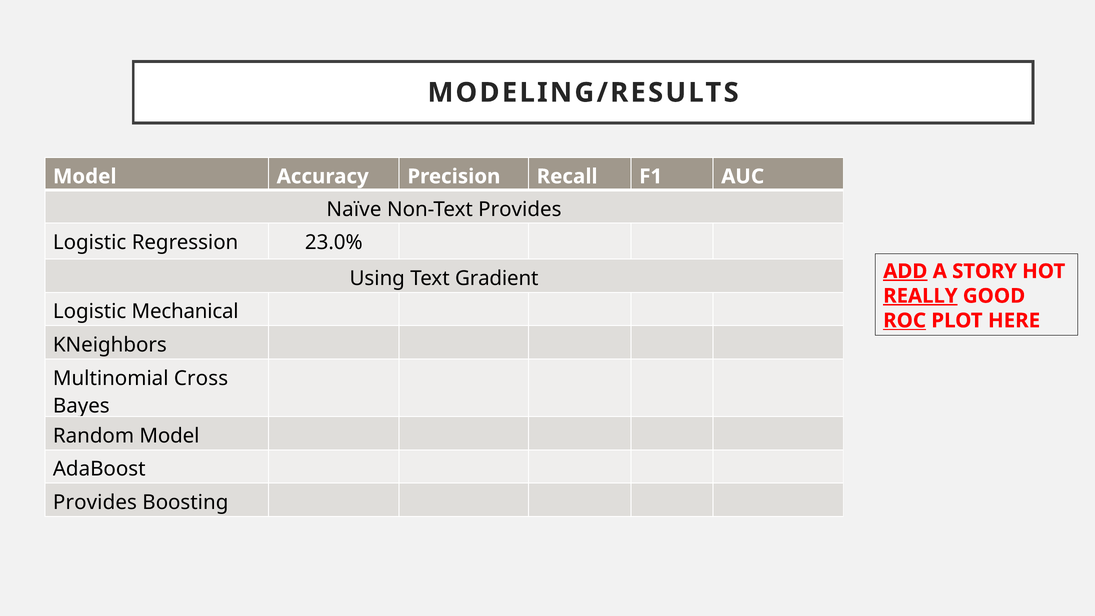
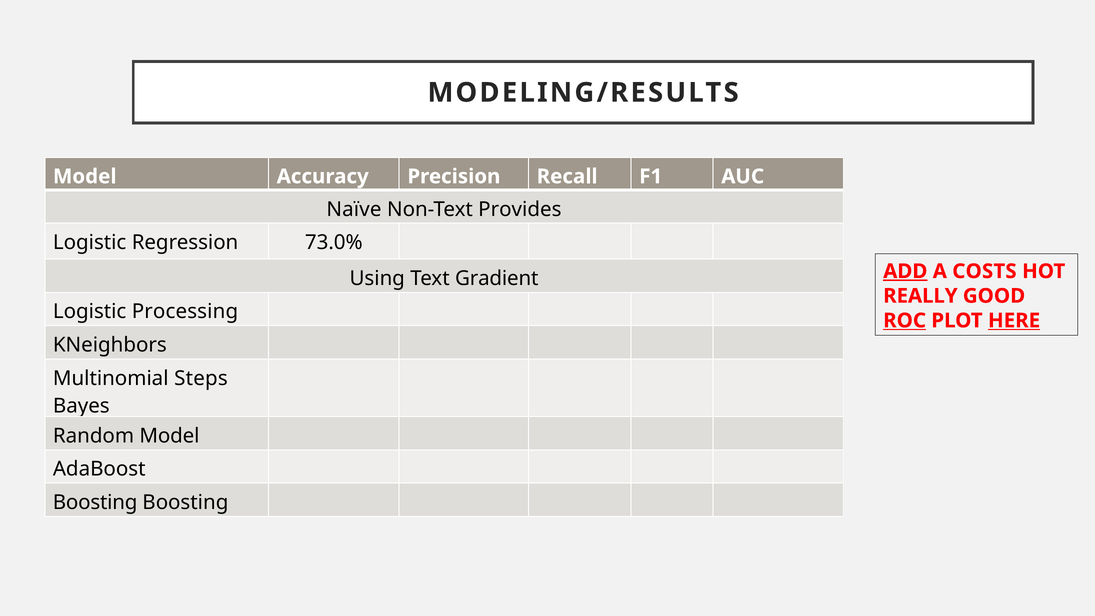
23.0%: 23.0% -> 73.0% (334, 242)
STORY: STORY -> COSTS (984, 271)
REALLY underline: present -> none (920, 296)
Mechanical: Mechanical -> Processing (185, 312)
HERE underline: none -> present (1014, 321)
Cross: Cross -> Steps (201, 378)
Provides: Provides -> Boosting (95, 502)
